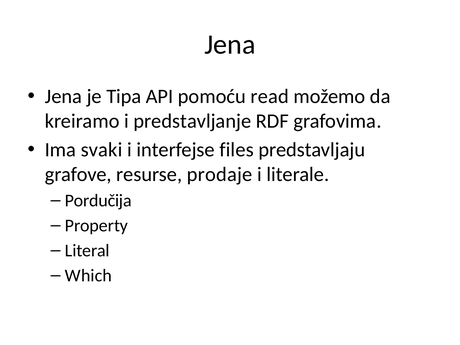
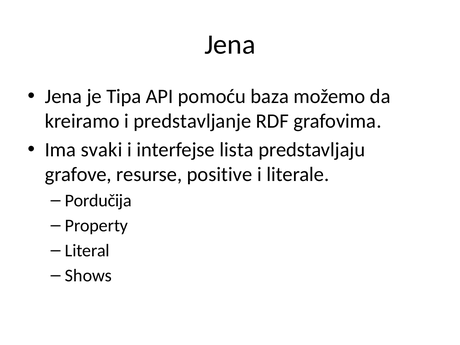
read: read -> baza (270, 97)
files: files -> lista (237, 150)
prodaje: prodaje -> positive (220, 174)
Which: Which -> Shows (88, 276)
